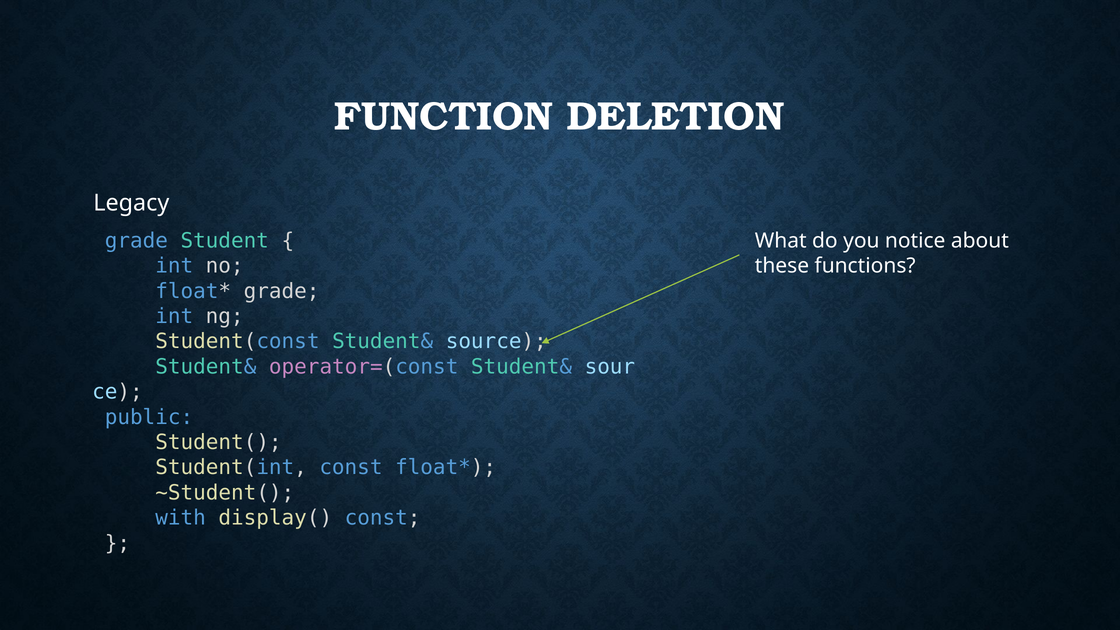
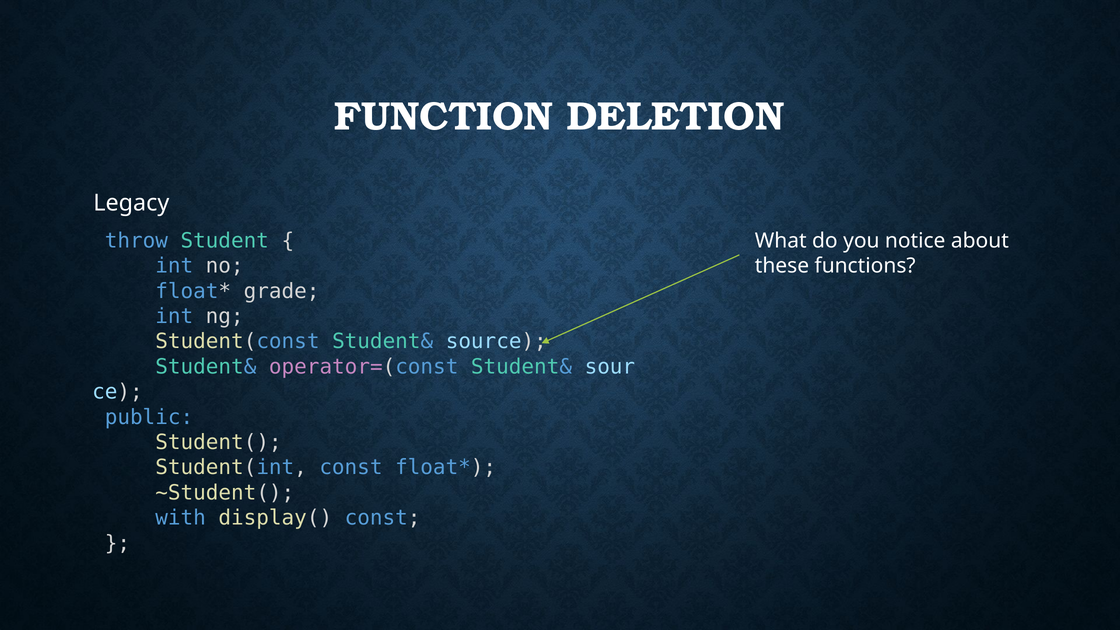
grade: grade -> throw (136, 241)
